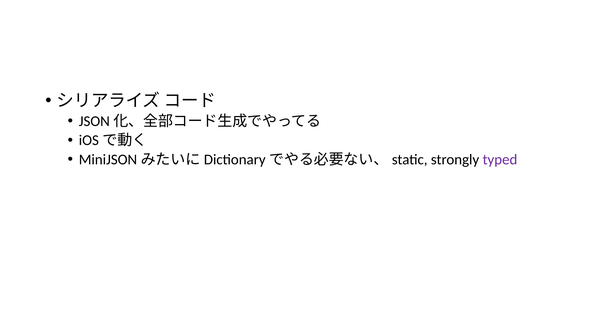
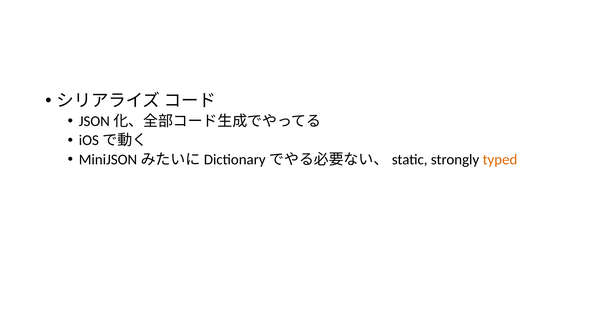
typed colour: purple -> orange (500, 159)
